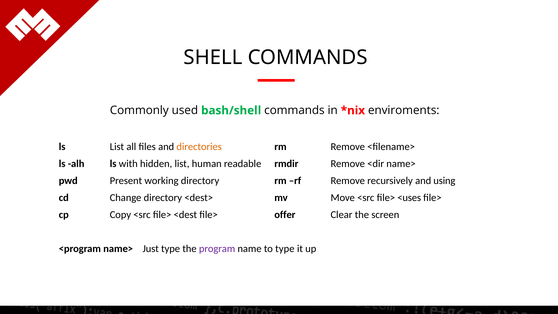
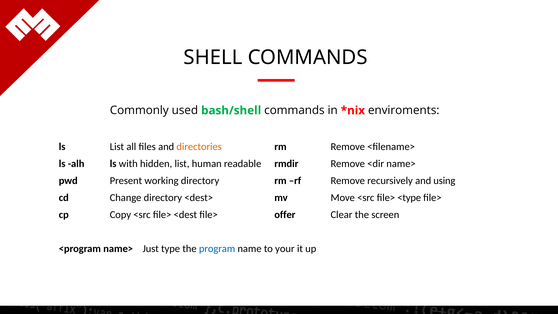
<uses: <uses -> <type (409, 198)
program colour: purple -> blue (217, 249)
to type: type -> your (285, 249)
